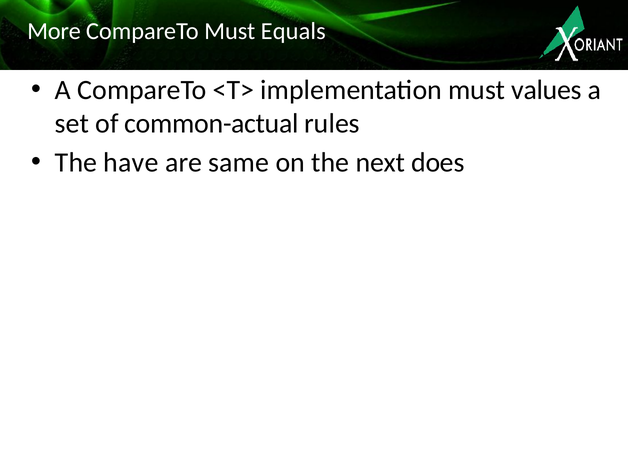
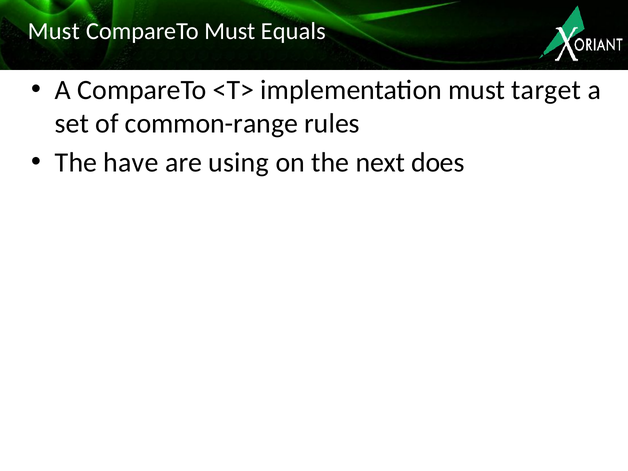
More: More -> Must (54, 31)
values: values -> target (546, 90)
common-actual: common-actual -> common-range (211, 123)
same: same -> using (239, 162)
